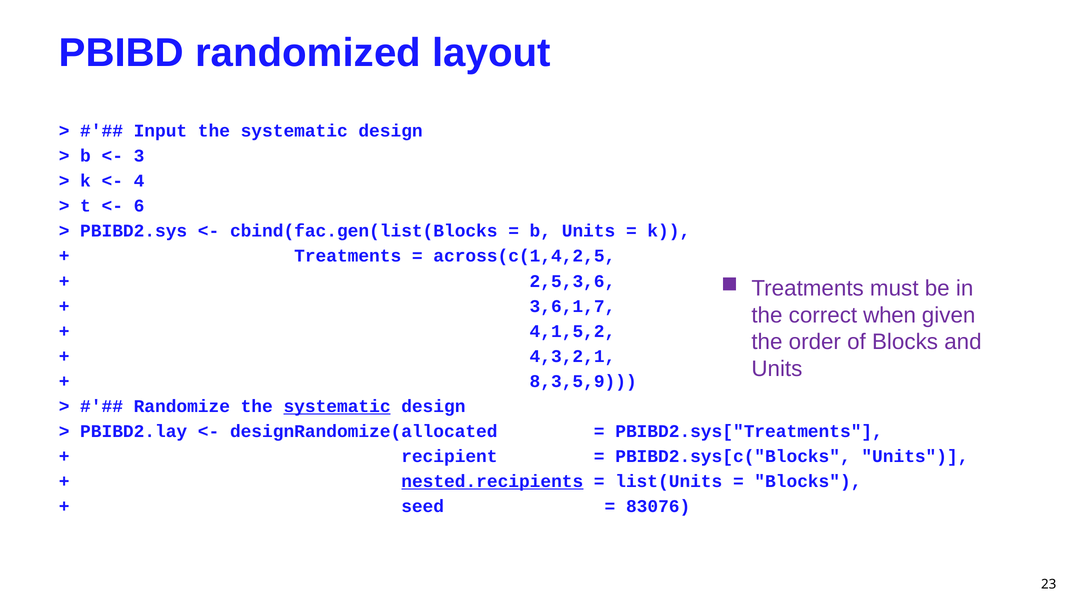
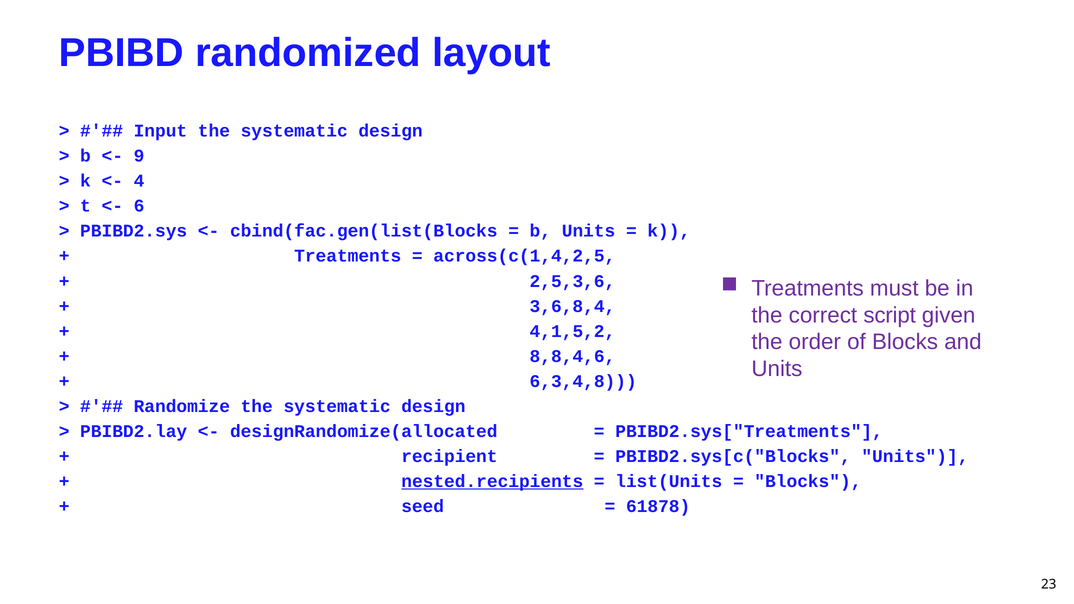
3: 3 -> 9 (139, 156)
3,6,1,7: 3,6,1,7 -> 3,6,8,4 (572, 306)
when: when -> script (890, 315)
4,3,2,1: 4,3,2,1 -> 8,8,4,6 (572, 356)
8,3,5,9: 8,3,5,9 -> 6,3,4,8 (583, 381)
systematic underline: present -> none (337, 406)
83076: 83076 -> 61878 (658, 507)
